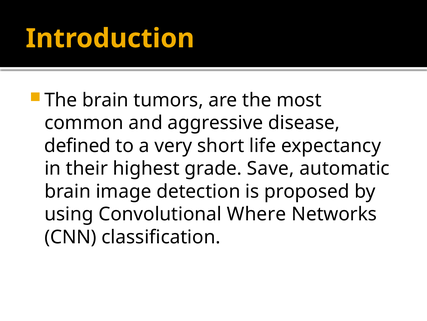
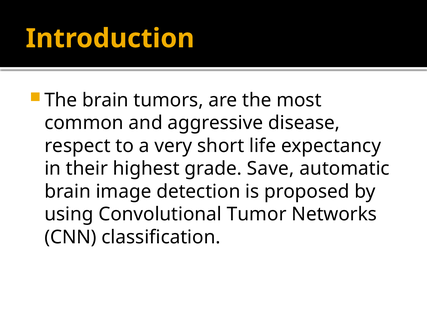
defined: defined -> respect (77, 145)
Where: Where -> Tumor (257, 214)
